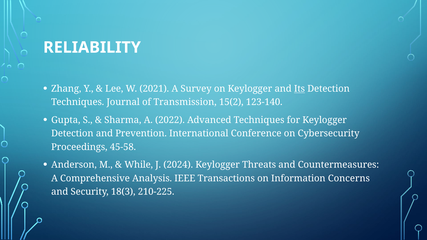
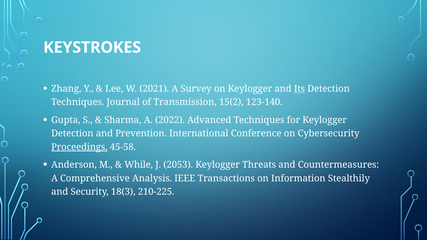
RELIABILITY: RELIABILITY -> KEYSTROKES (92, 47)
Proceedings underline: none -> present (79, 147)
2024: 2024 -> 2053 (178, 165)
Concerns: Concerns -> Stealthily (349, 178)
